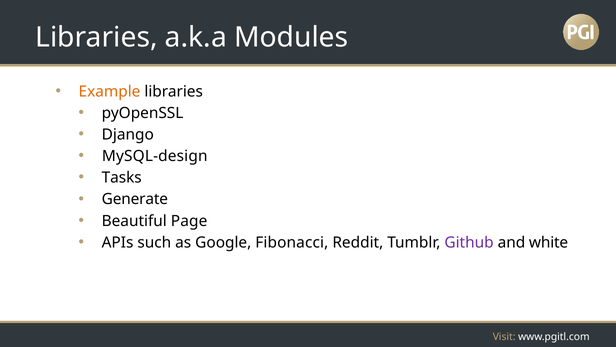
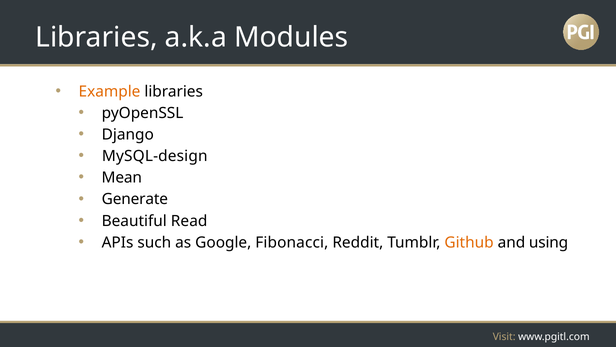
Tasks: Tasks -> Mean (122, 177)
Page: Page -> Read (189, 221)
Github colour: purple -> orange (469, 242)
white: white -> using (549, 242)
